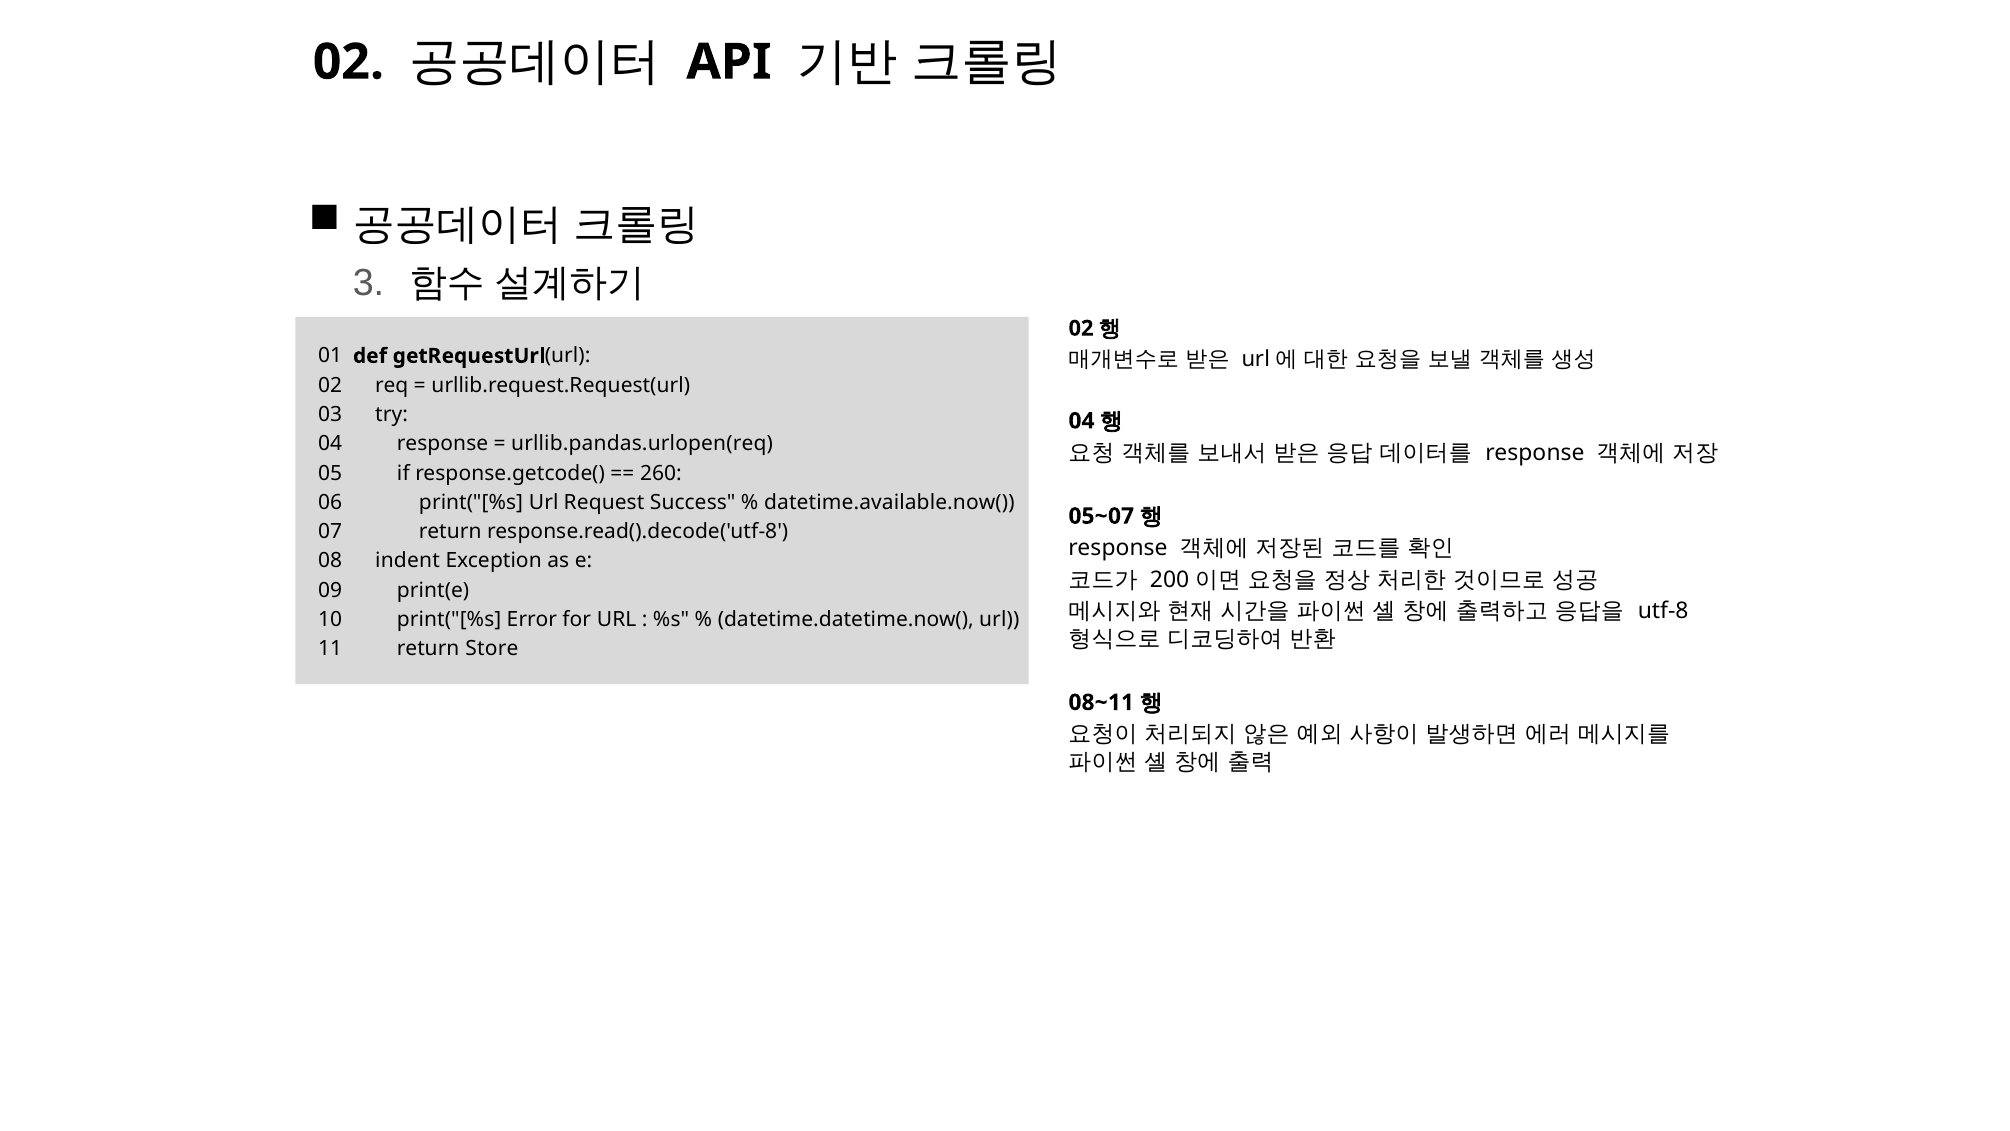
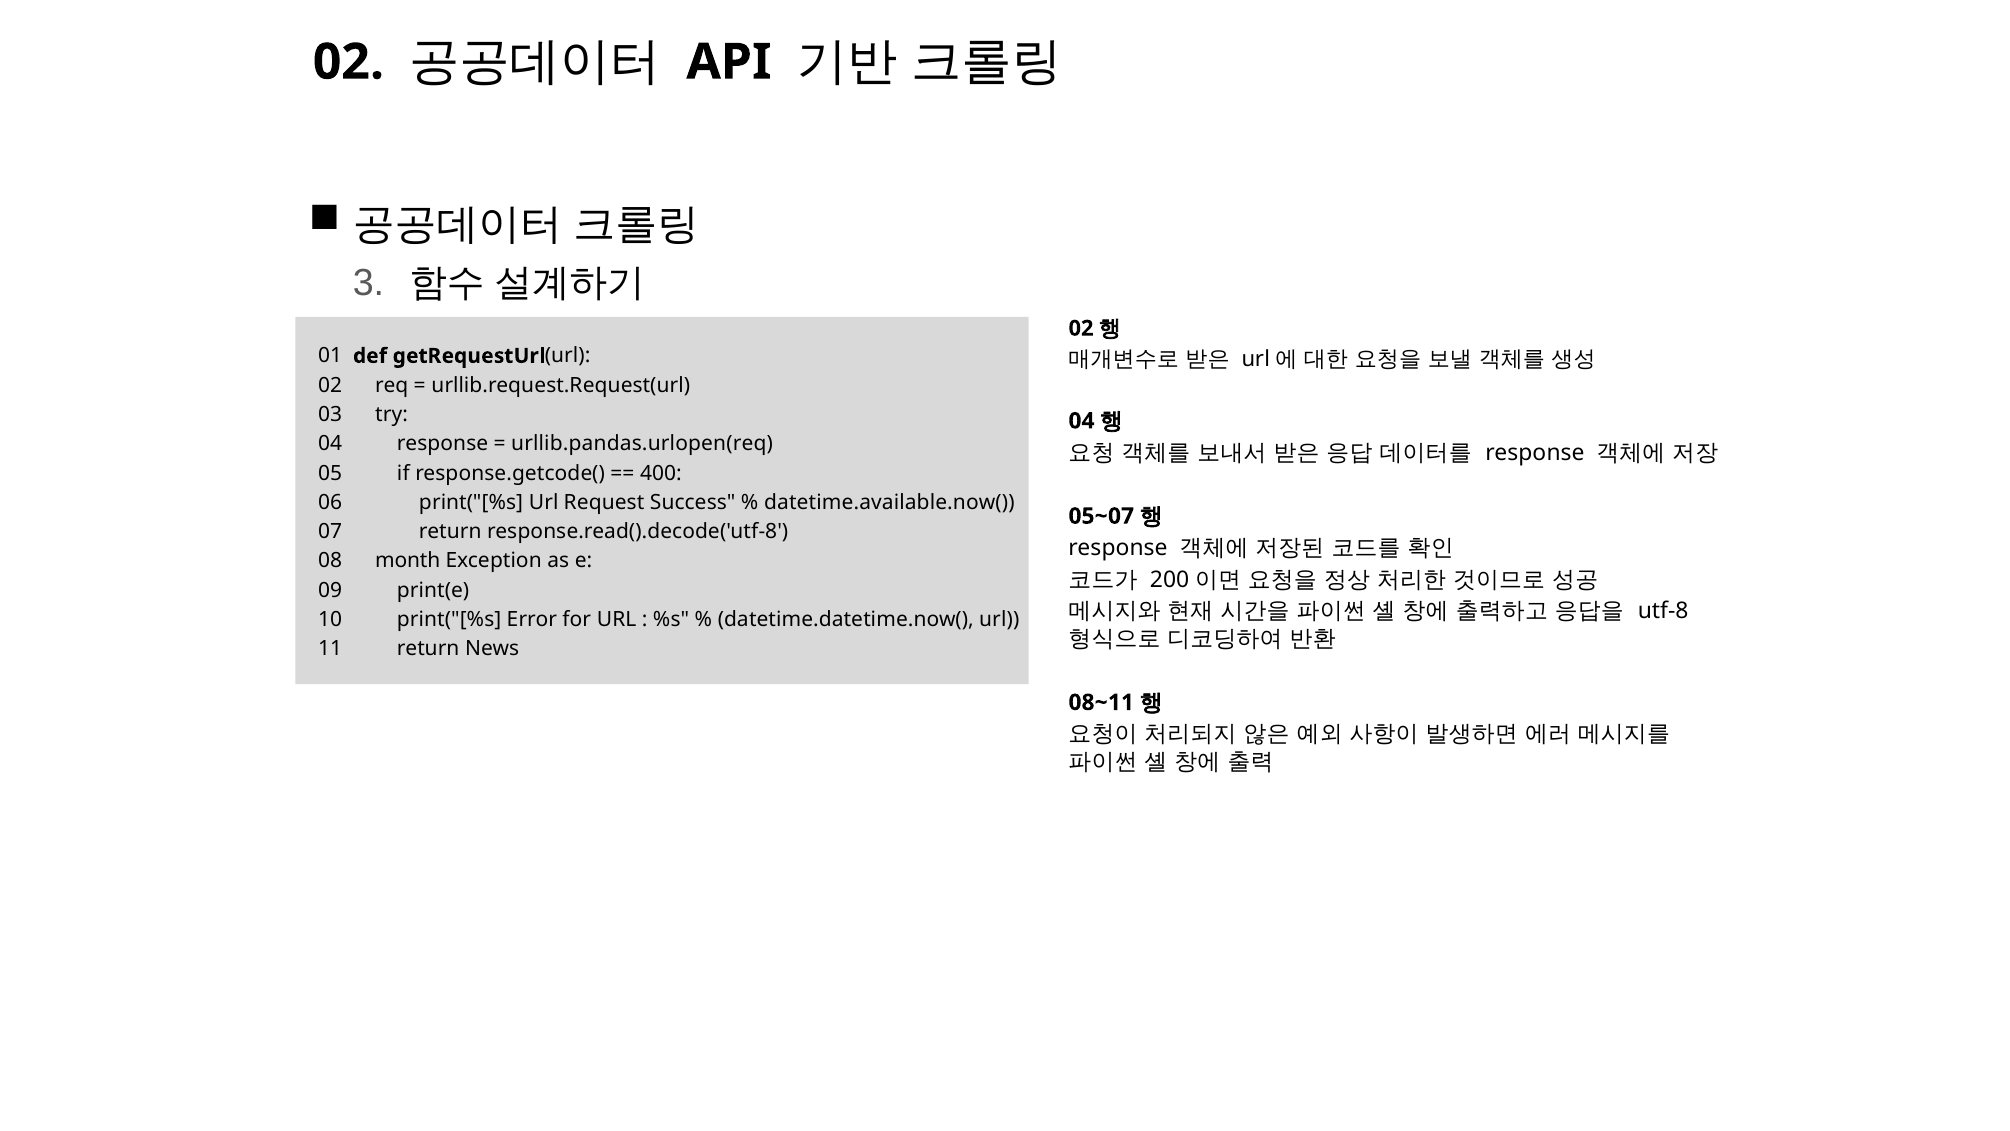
260: 260 -> 400 (661, 473)
indent: indent -> month (408, 561)
Store: Store -> News (492, 649)
